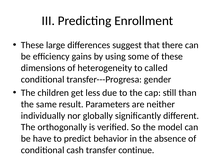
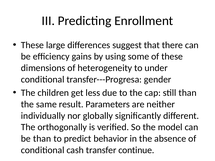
called: called -> under (156, 68)
be have: have -> than (42, 139)
